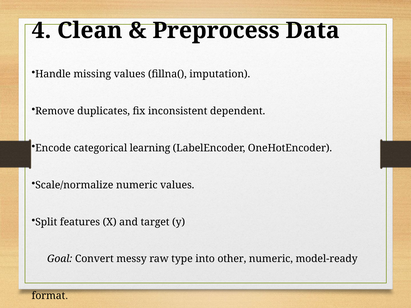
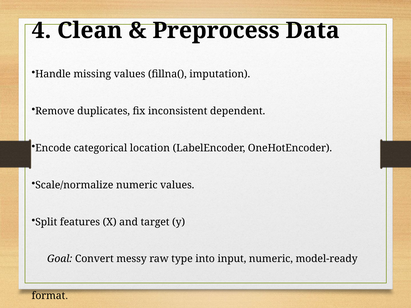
learning: learning -> location (150, 148)
other: other -> input (232, 259)
